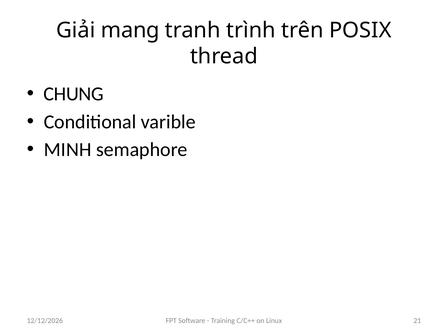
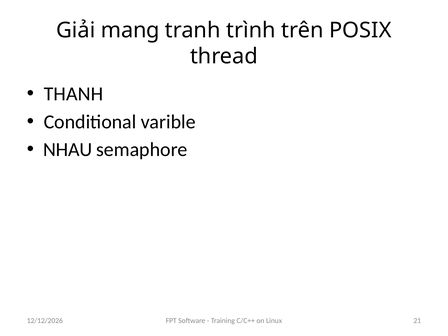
CHUNG: CHUNG -> THANH (73, 94)
MINH: MINH -> NHAU (68, 150)
